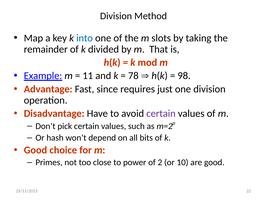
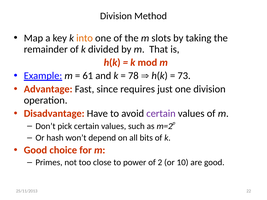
into colour: blue -> orange (85, 38)
11: 11 -> 61 (88, 76)
98: 98 -> 73 (184, 76)
